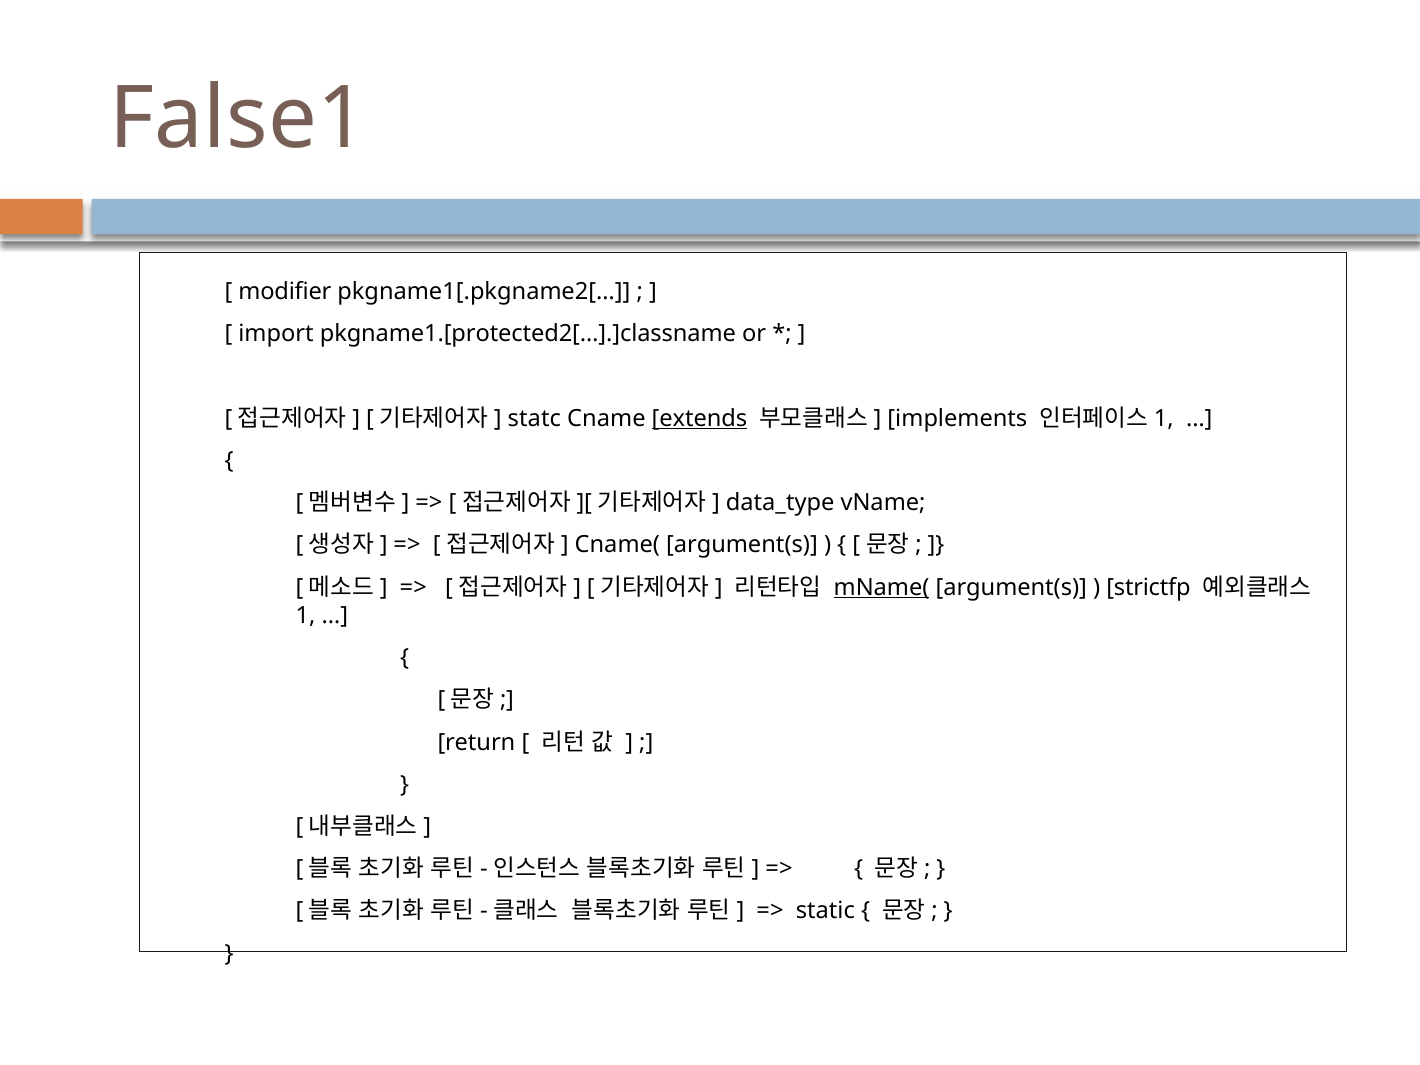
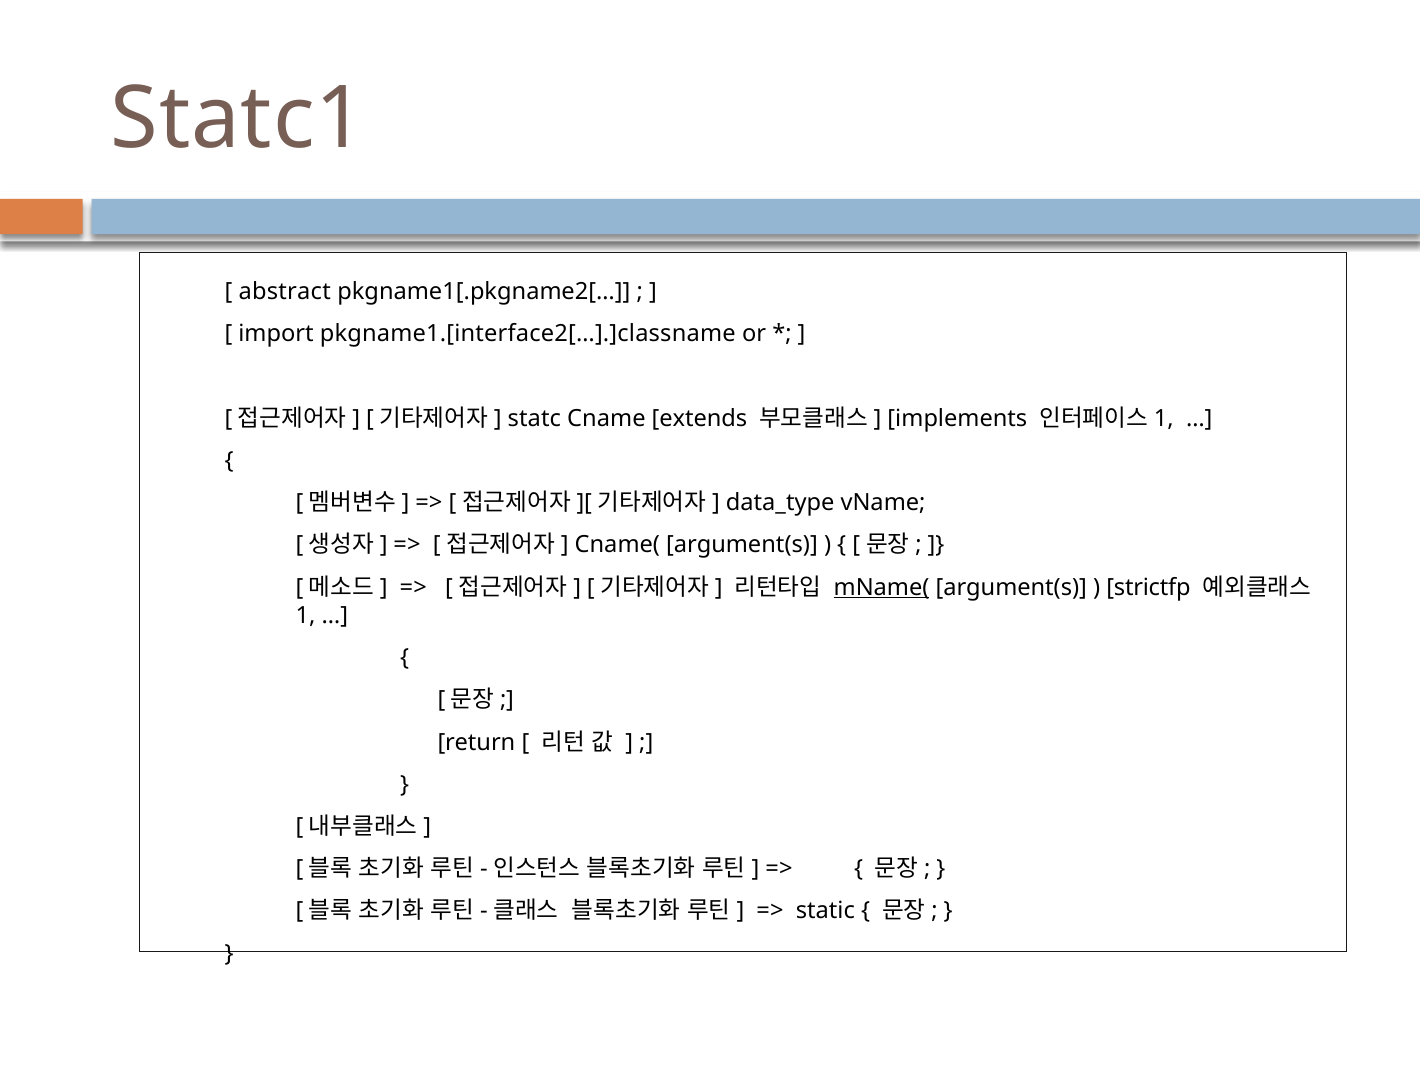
False1: False1 -> Statc1 (238, 118)
modifier: modifier -> abstract (285, 292)
pkgname1.[protected2[…].]classname: pkgname1.[protected2[…].]classname -> pkgname1.[interface2[…].]classname (528, 334)
extends underline: present -> none (699, 418)
